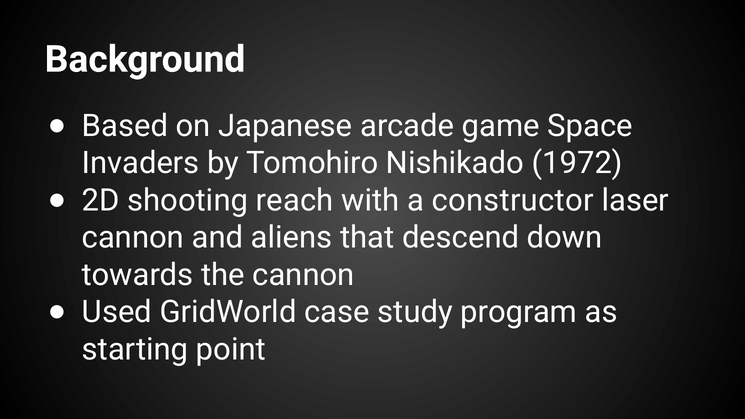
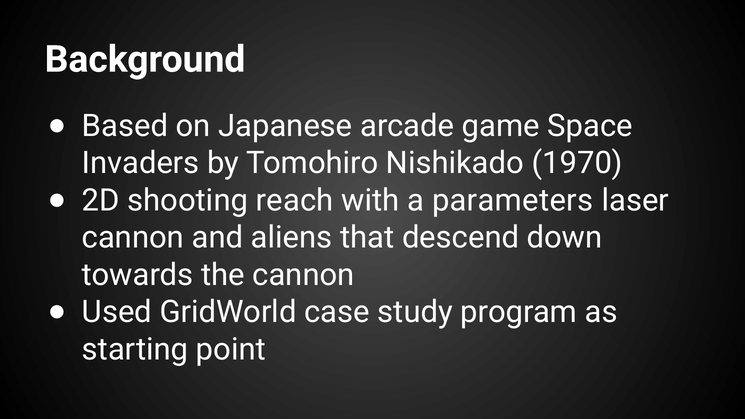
1972: 1972 -> 1970 (577, 163)
constructor: constructor -> parameters (513, 201)
